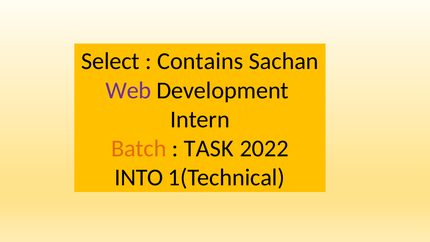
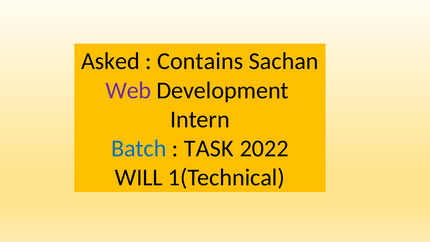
Select: Select -> Asked (110, 61)
Batch colour: orange -> blue (139, 148)
INTO: INTO -> WILL (139, 177)
